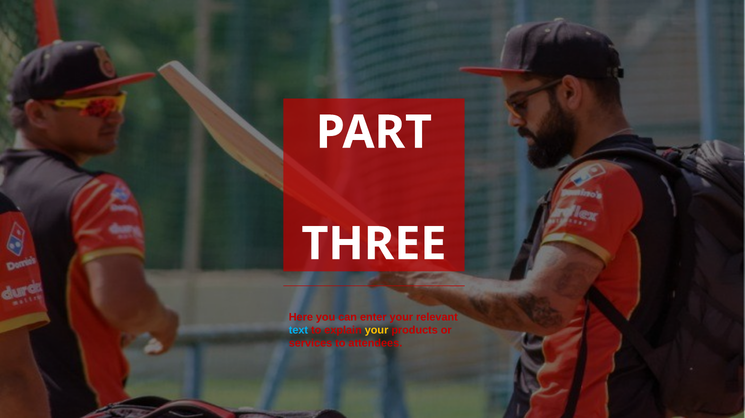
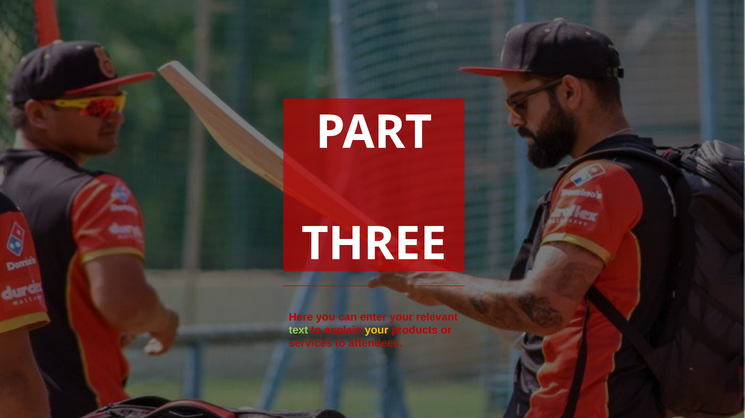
text colour: light blue -> light green (298, 330)
